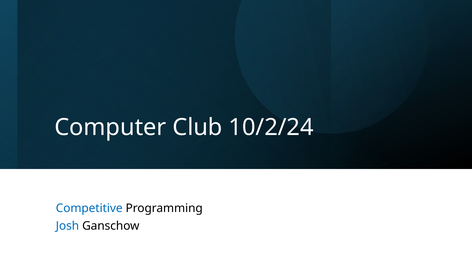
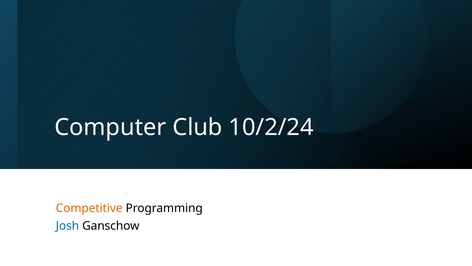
Competitive colour: blue -> orange (89, 208)
